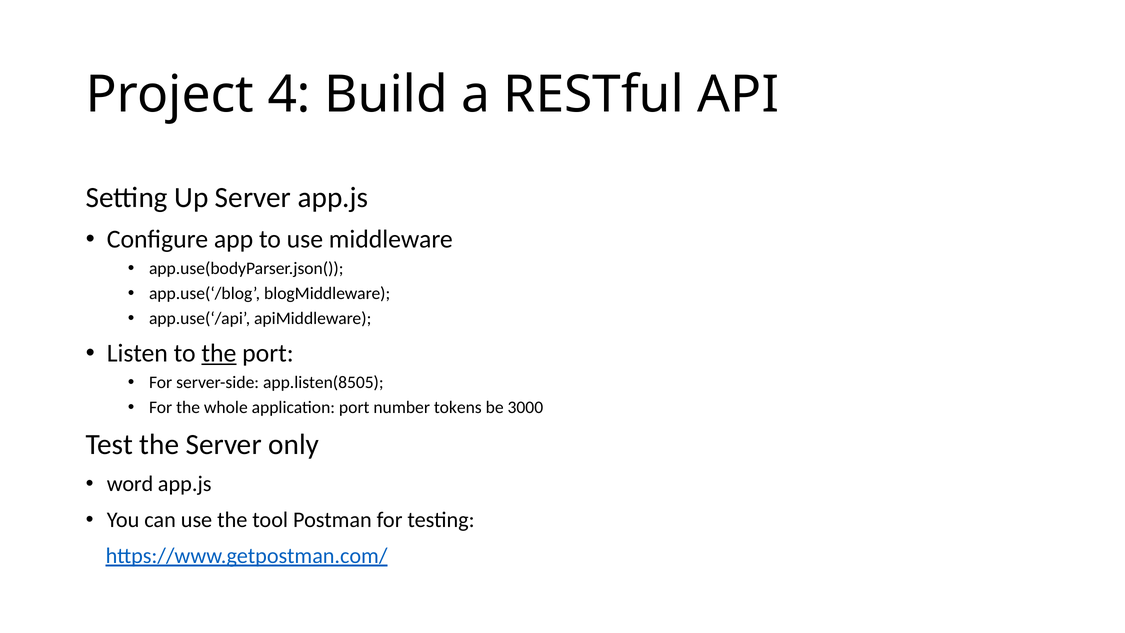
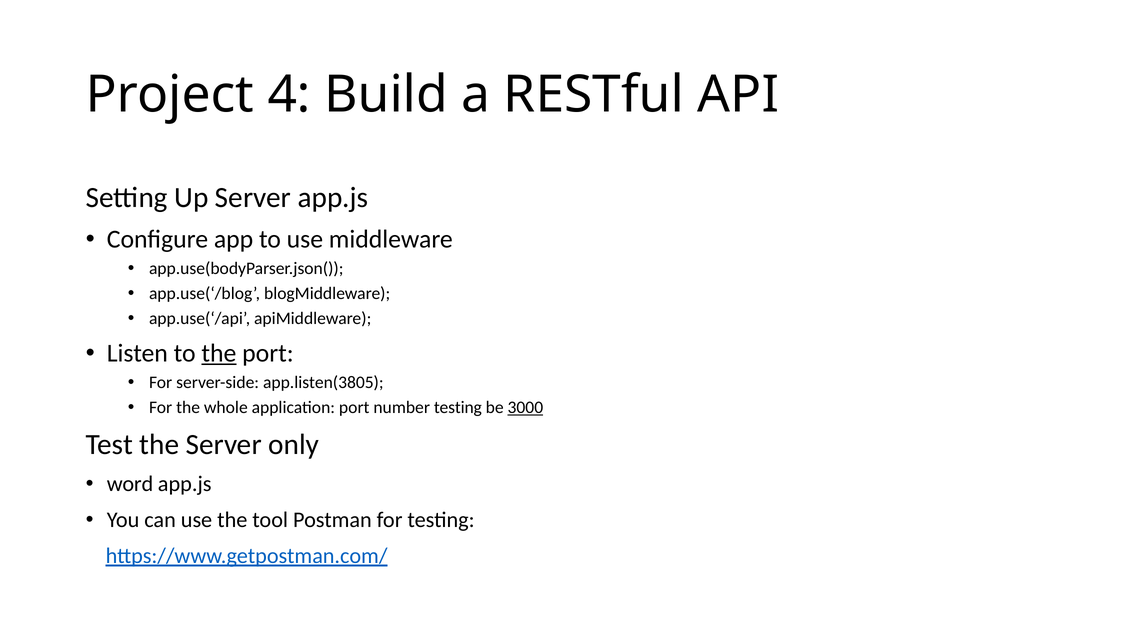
app.listen(8505: app.listen(8505 -> app.listen(3805 (323, 383)
number tokens: tokens -> testing (458, 407)
3000 underline: none -> present (525, 407)
